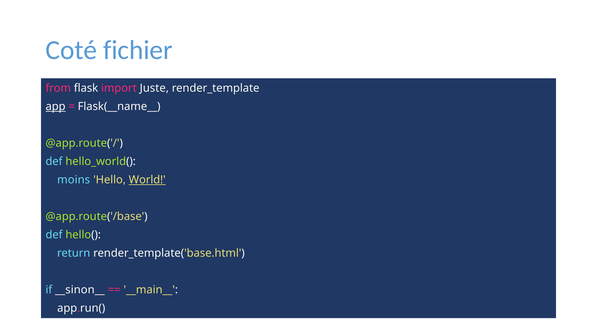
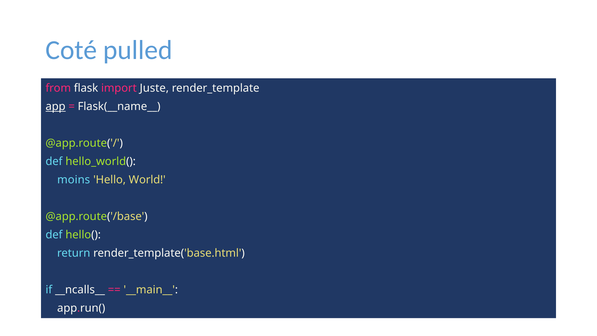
fichier: fichier -> pulled (138, 50)
World underline: present -> none (147, 180)
__sinon__: __sinon__ -> __ncalls__ (80, 290)
